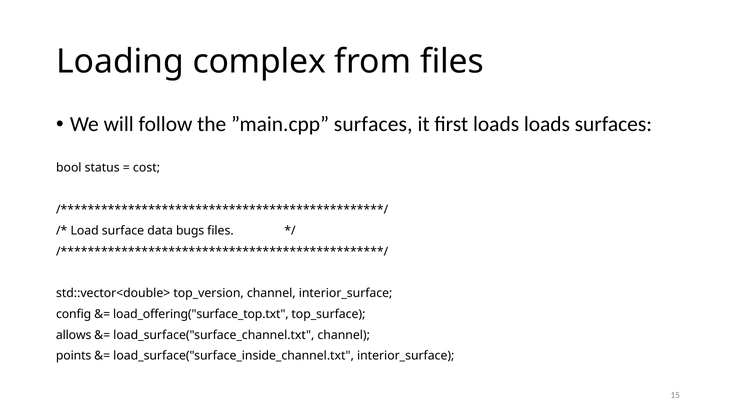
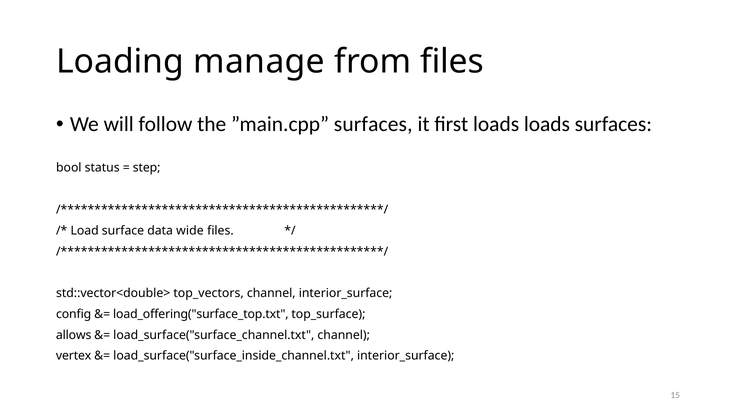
complex: complex -> manage (259, 62)
cost: cost -> step (147, 168)
bugs: bugs -> wide (190, 231)
top_version: top_version -> top_vectors (209, 293)
points: points -> vertex (74, 356)
